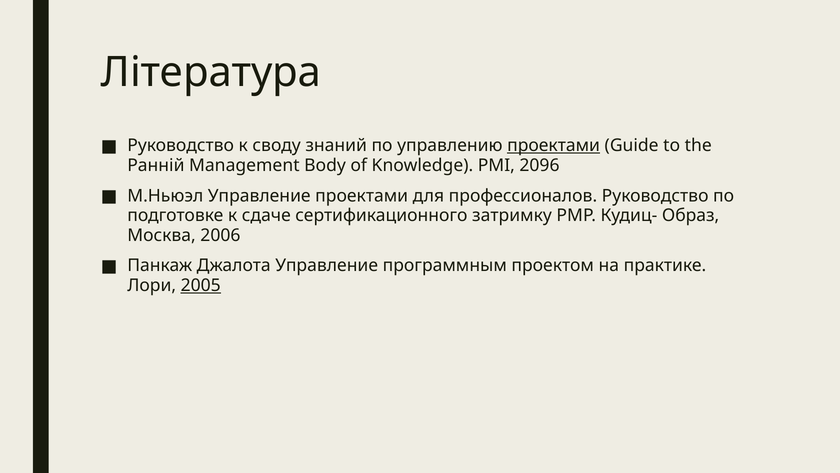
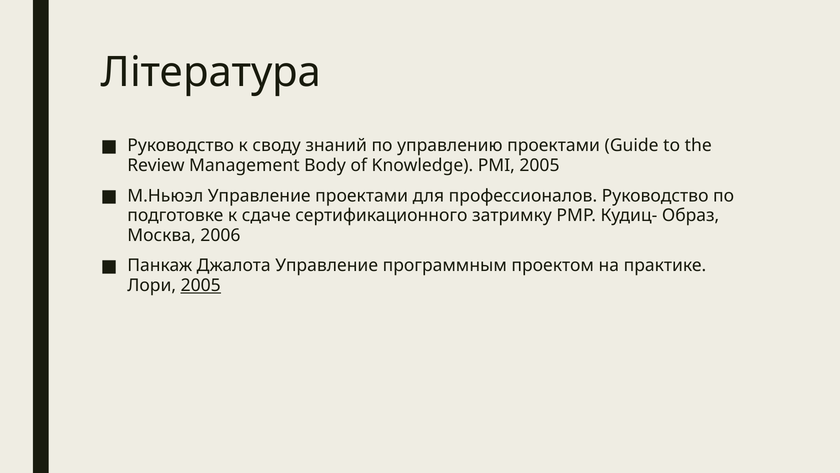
проектами underline: present -> none (554, 145)
Ранній: Ранній -> Review (156, 165)
PMI 2096: 2096 -> 2005 (539, 165)
